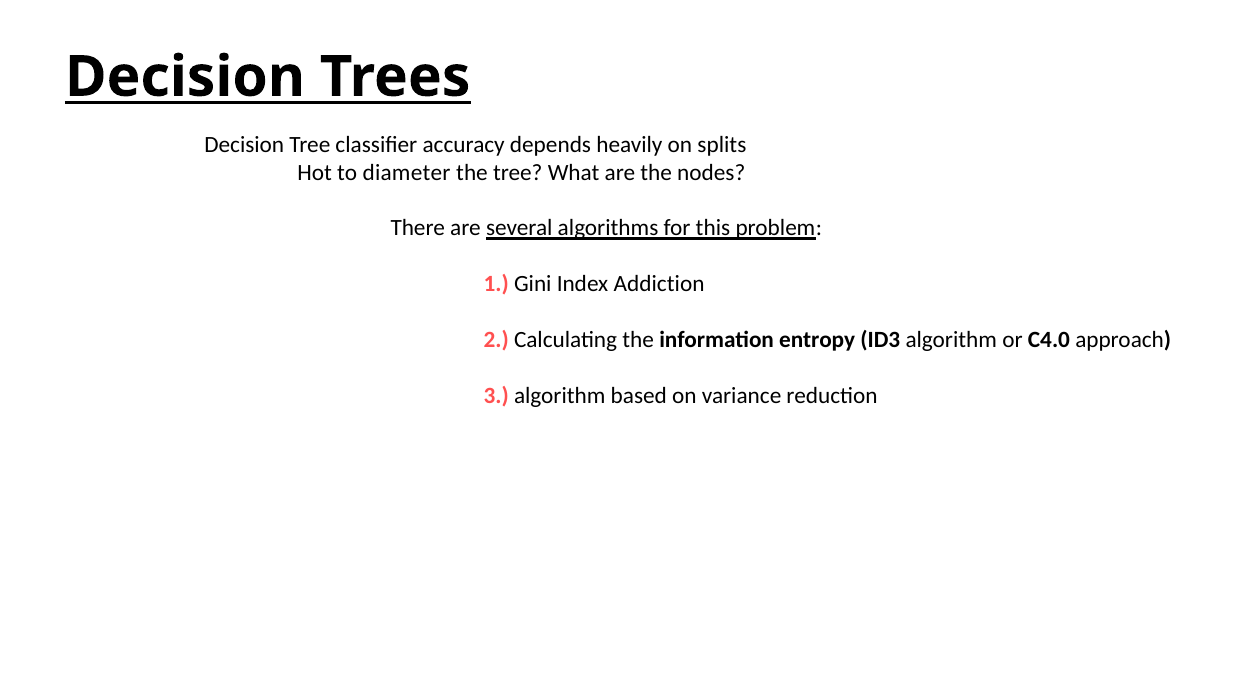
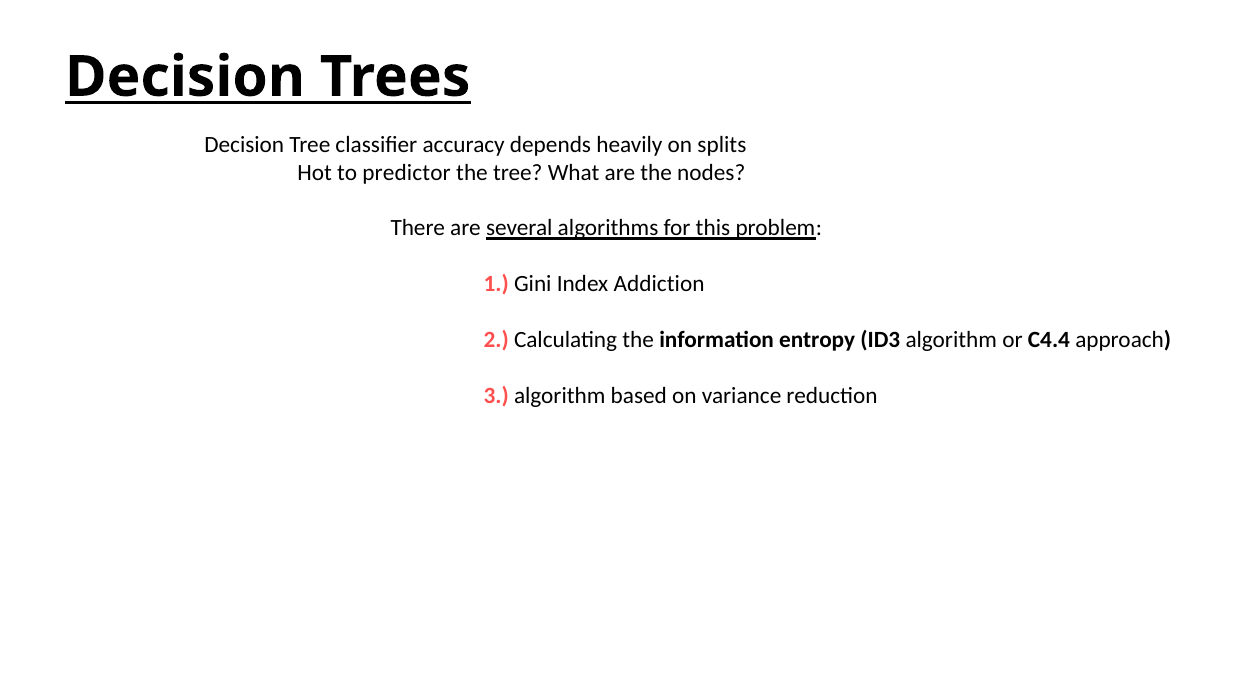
diameter: diameter -> predictor (407, 172)
C4.0: C4.0 -> C4.4 (1049, 340)
